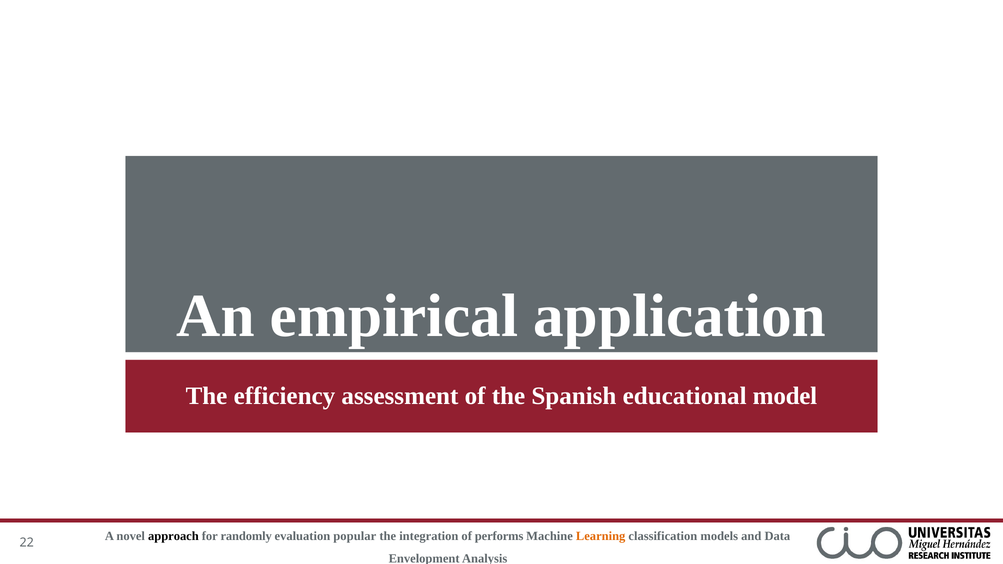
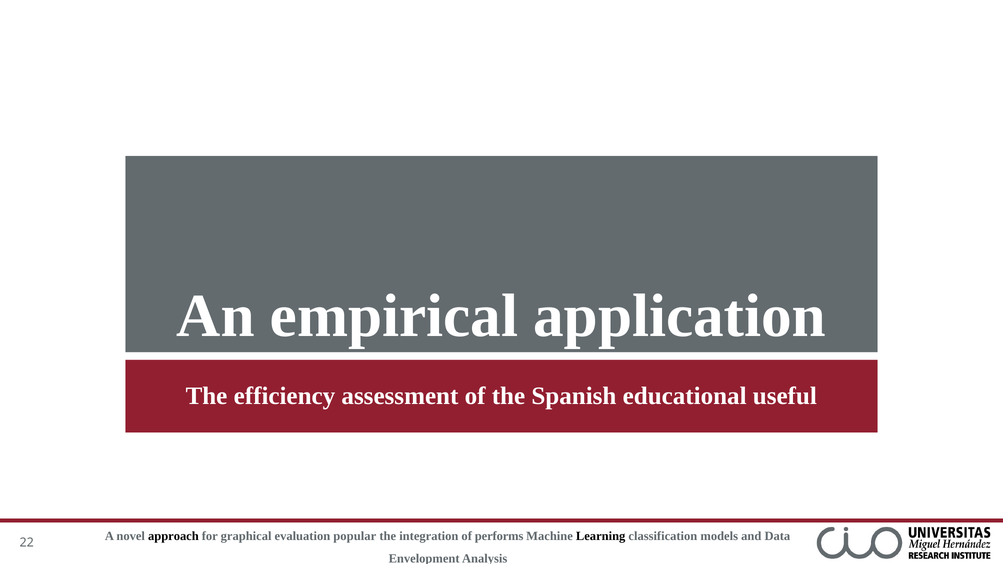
model: model -> useful (785, 396)
randomly: randomly -> graphical (246, 536)
Learning colour: orange -> black (601, 536)
